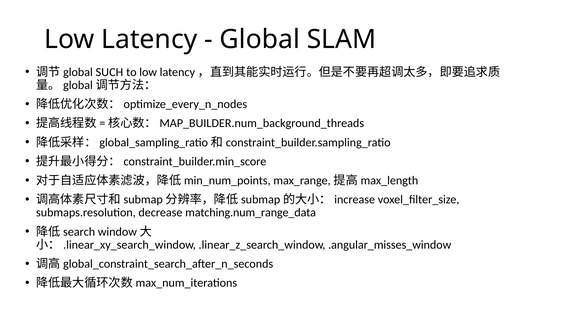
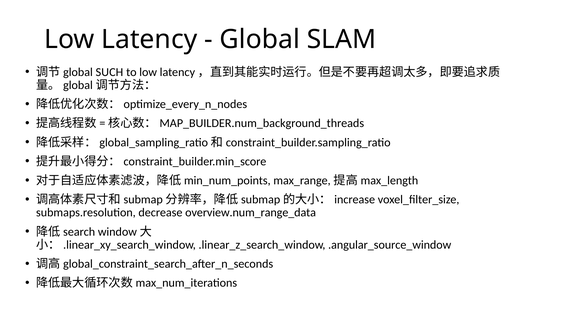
matching.num_range_data: matching.num_range_data -> overview.num_range_data (251, 212)
.angular_misses_window: .angular_misses_window -> .angular_source_window (390, 245)
